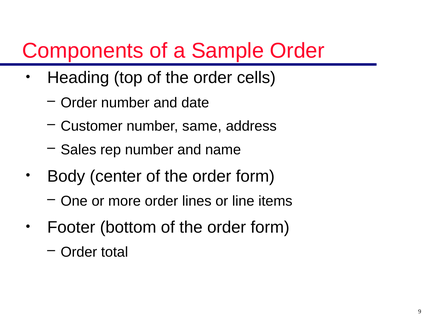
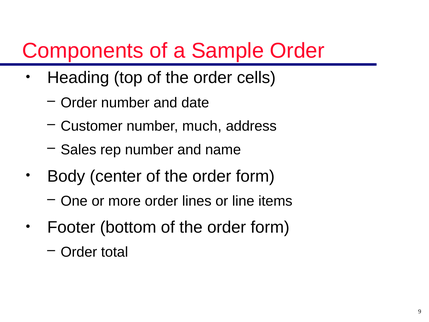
same: same -> much (202, 126)
